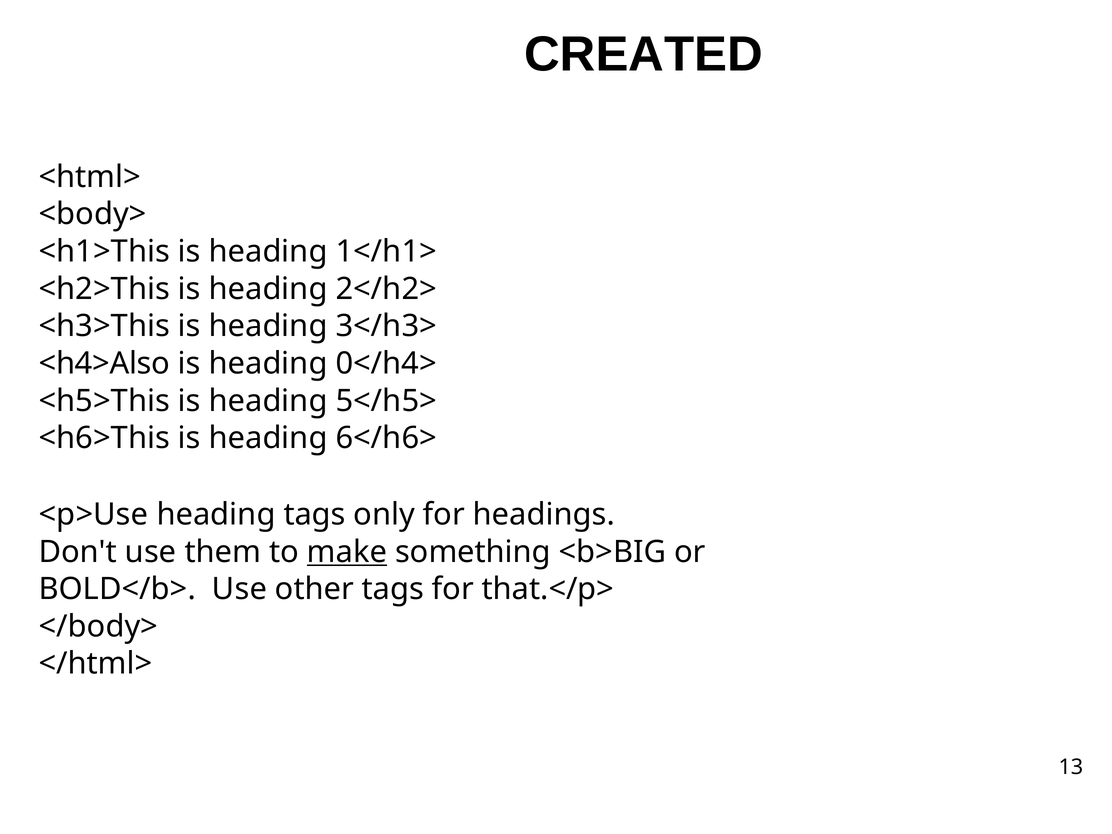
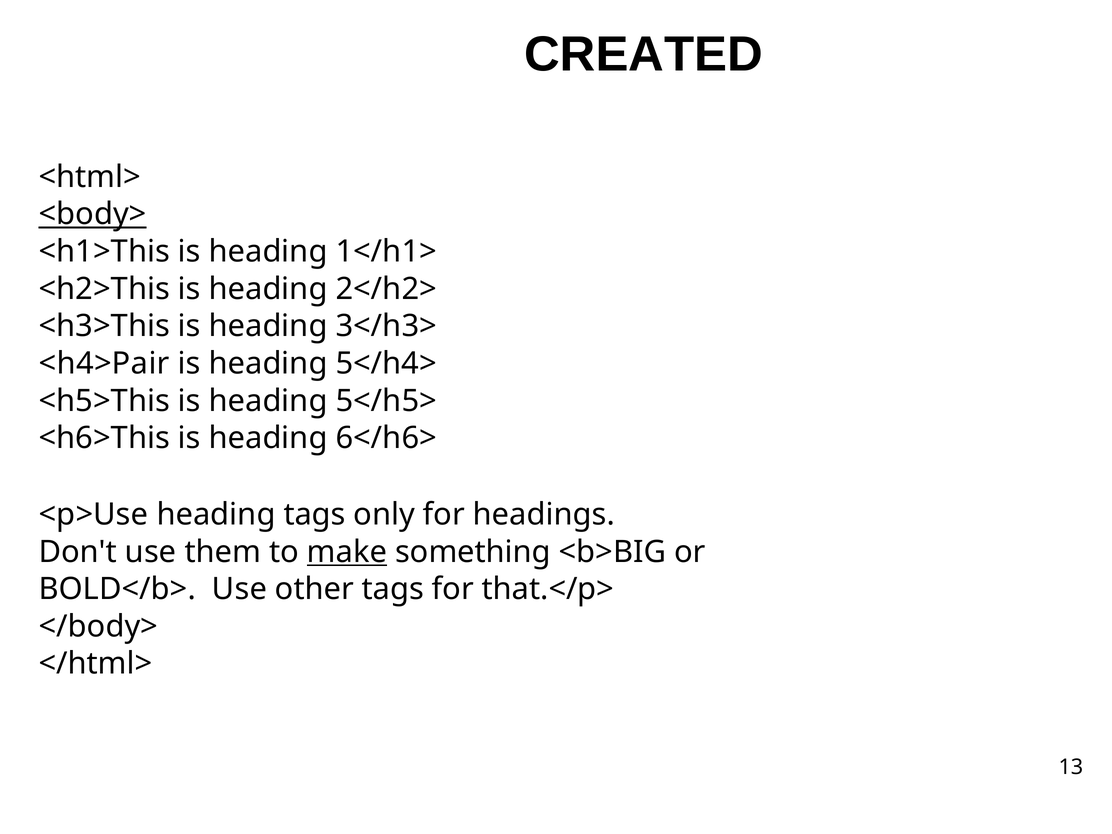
<body> underline: none -> present (93, 214)
<h4>Also: <h4>Also -> <h4>Pair (104, 364)
0</h4>: 0</h4> -> 5</h4> (386, 364)
